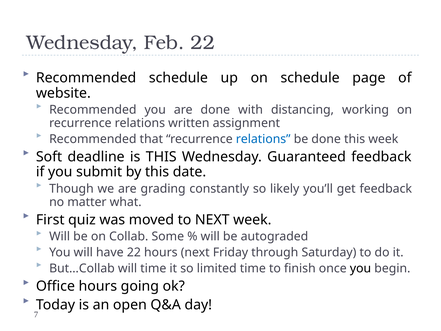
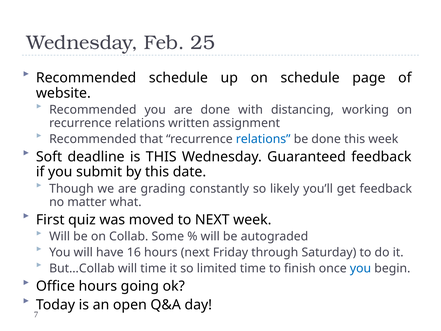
Feb 22: 22 -> 25 (203, 43)
have 22: 22 -> 16 (134, 252)
you colour: black -> blue (360, 268)
